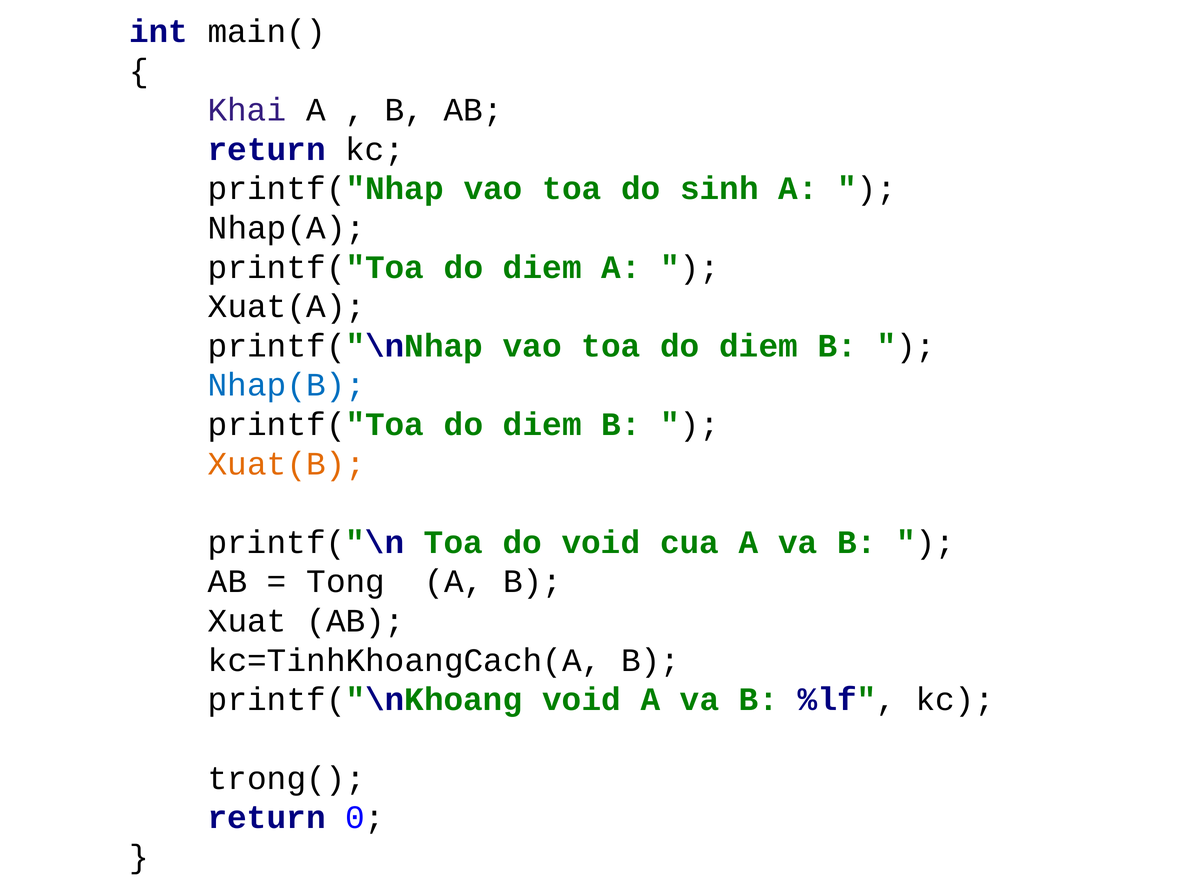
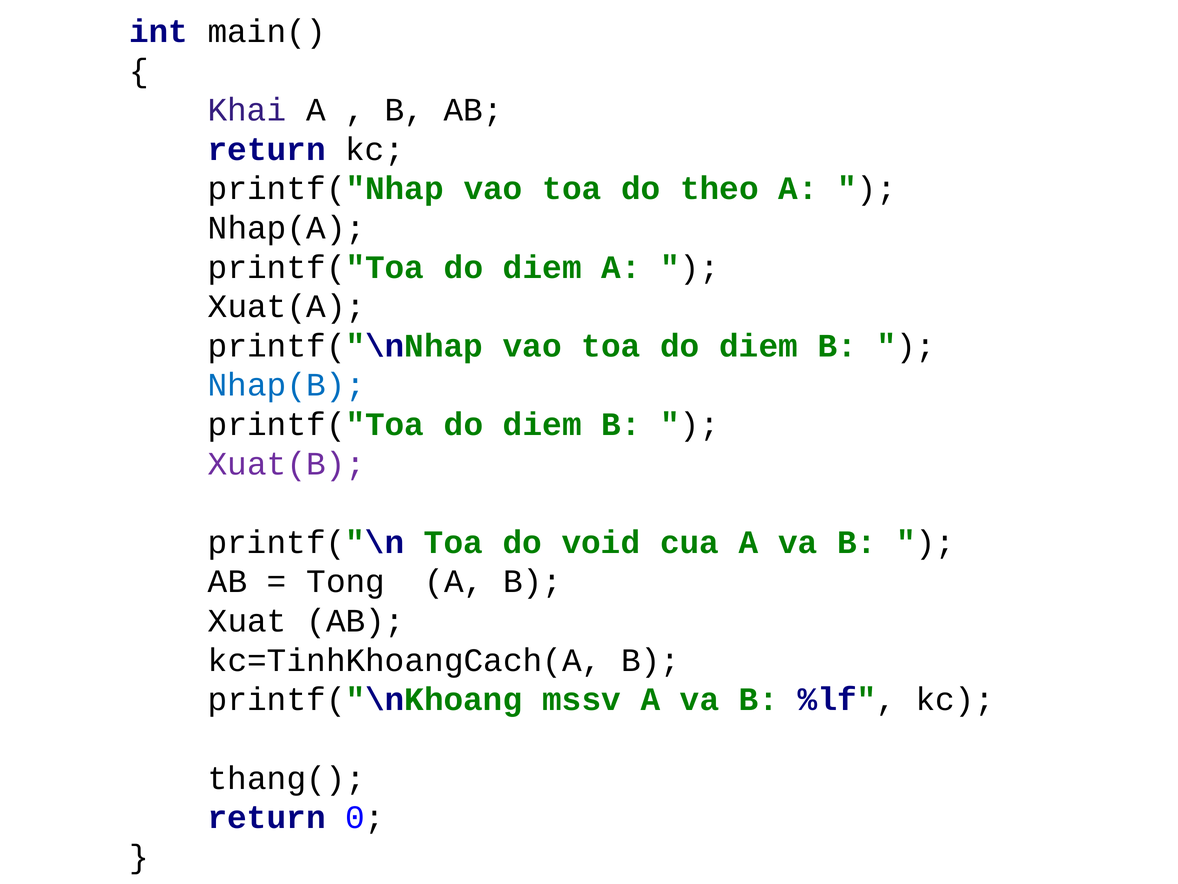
sinh: sinh -> theo (719, 189)
Xuat(B colour: orange -> purple (287, 464)
printf("\nKhoang void: void -> mssv (582, 699)
trong(: trong( -> thang( (287, 778)
